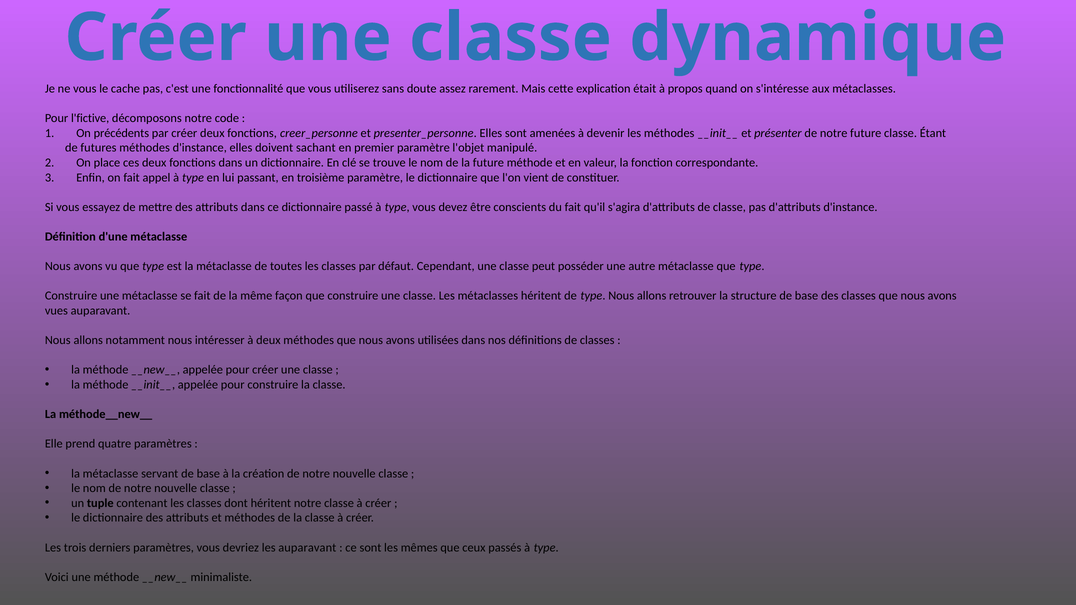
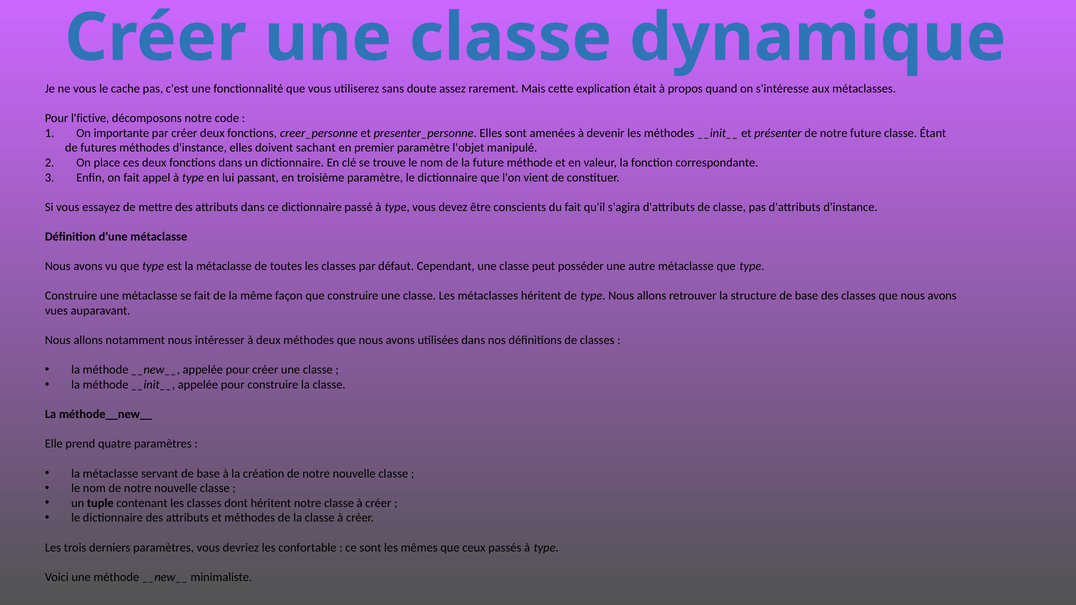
précédents: précédents -> importante (121, 133)
les auparavant: auparavant -> confortable (307, 548)
